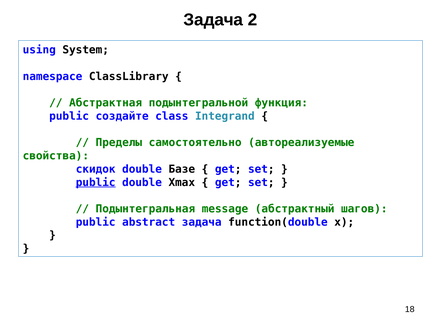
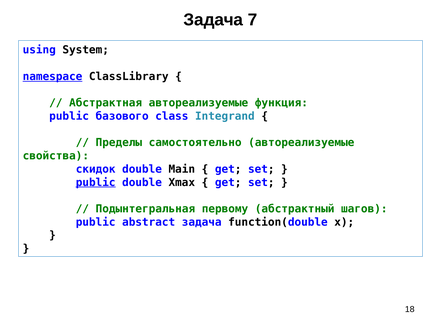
2: 2 -> 7 (253, 20)
namespace underline: none -> present (53, 76)
Абстрактная подынтегральной: подынтегральной -> автореализуемые (198, 103)
создайте: создайте -> базового (122, 116)
Базе: Базе -> Main (182, 169)
message: message -> первому (225, 209)
